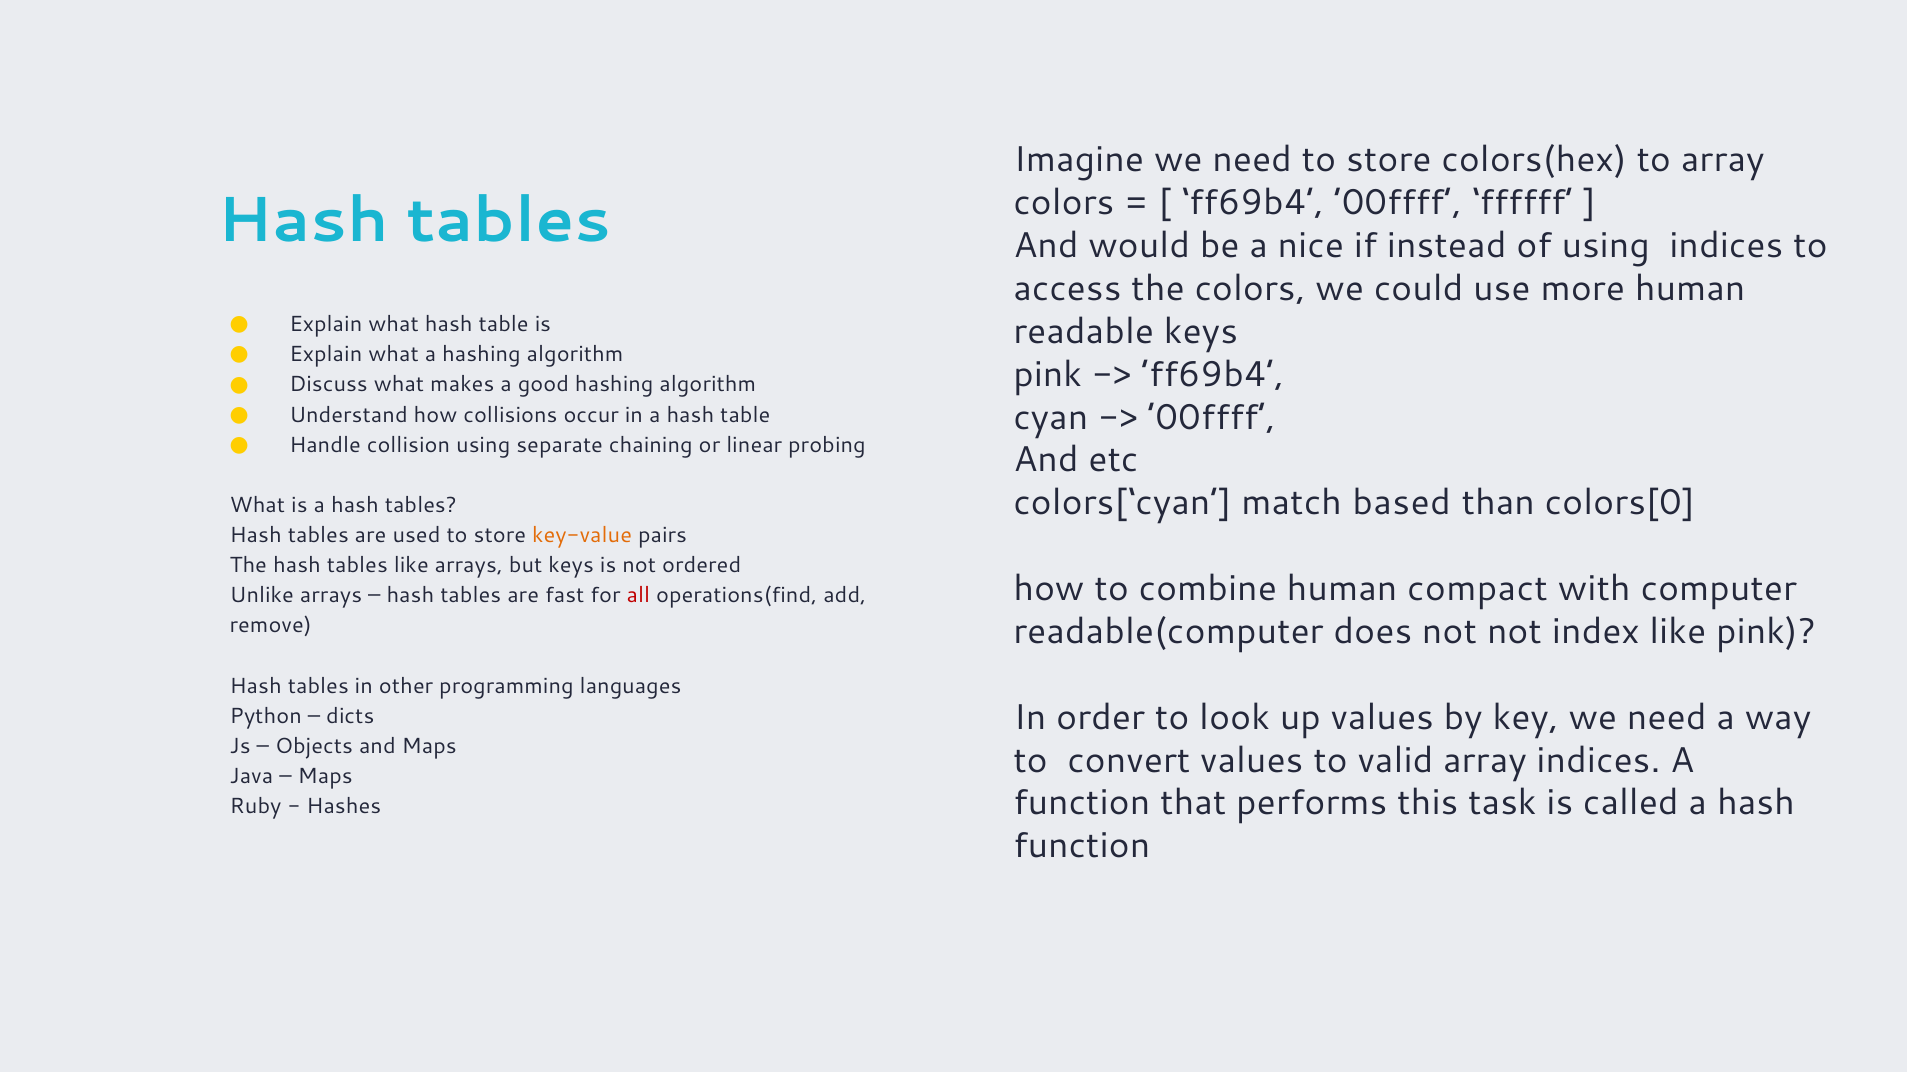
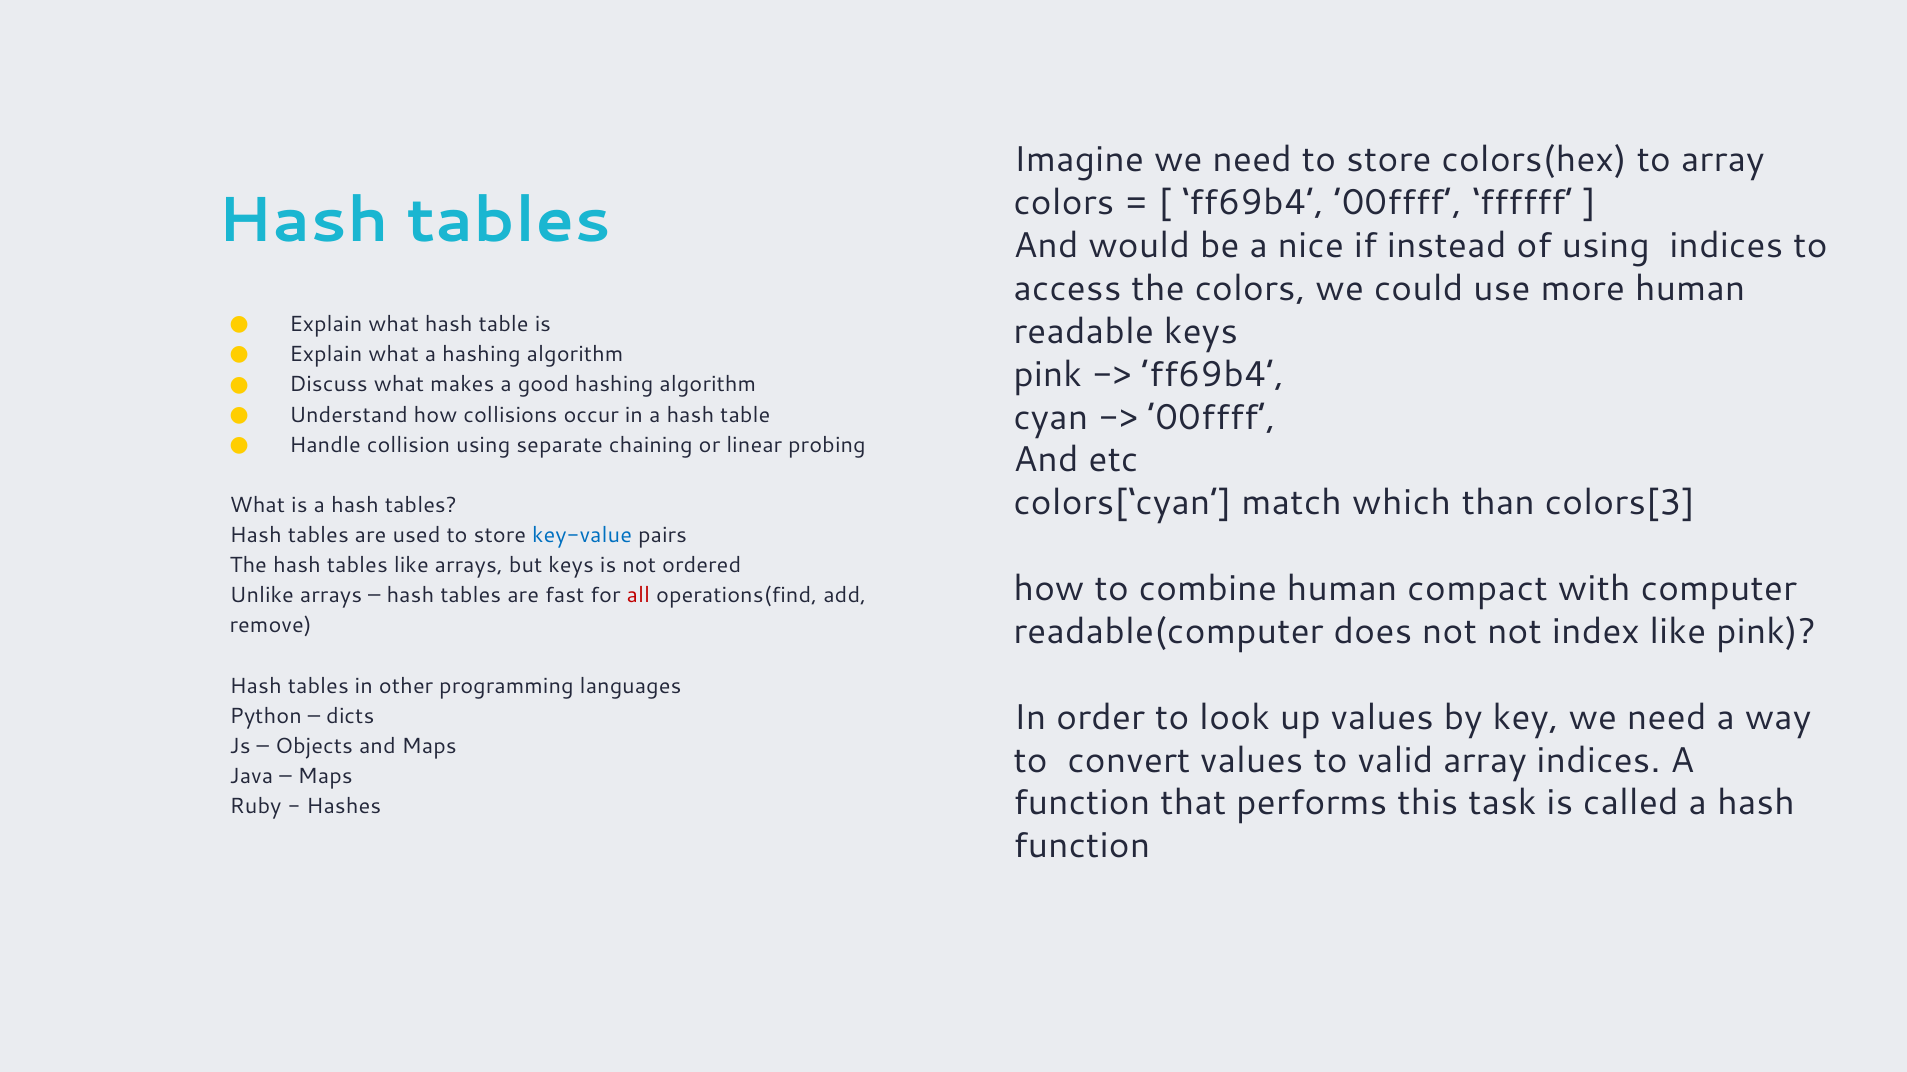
based: based -> which (1402, 503)
colors[0: colors[0 -> colors[3 (1620, 503)
key-value colour: orange -> blue (582, 536)
